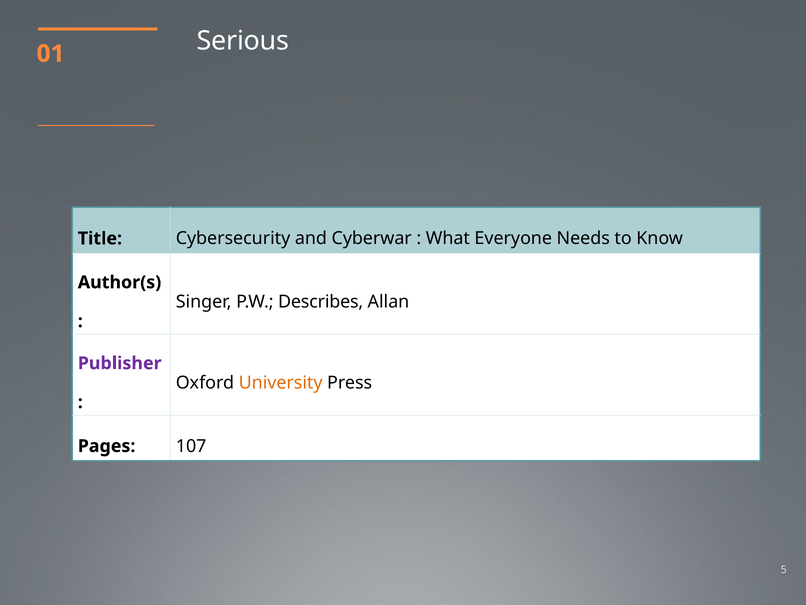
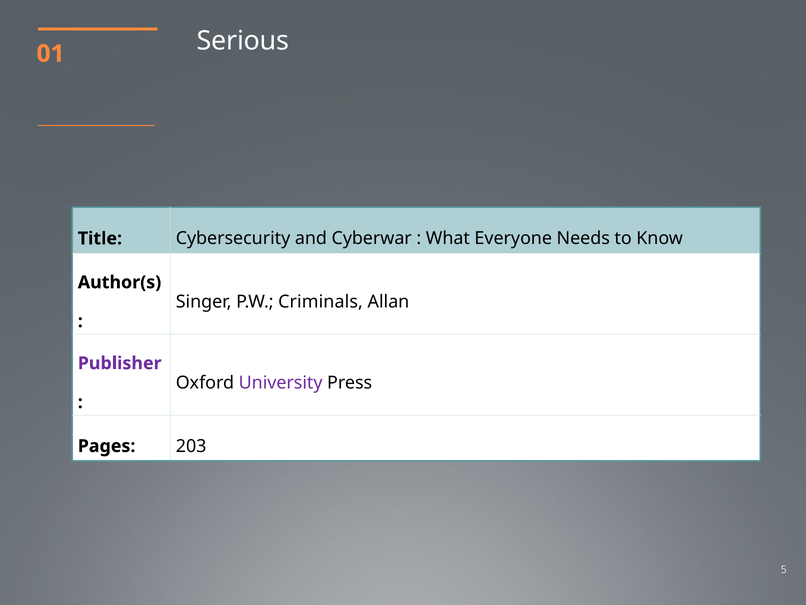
Describes: Describes -> Criminals (321, 302)
University colour: orange -> purple (281, 382)
107: 107 -> 203 (191, 446)
